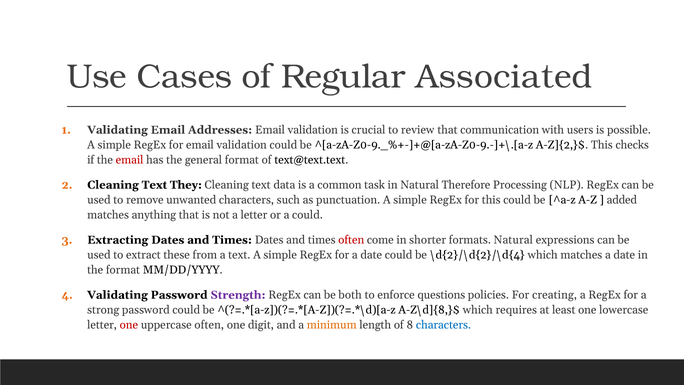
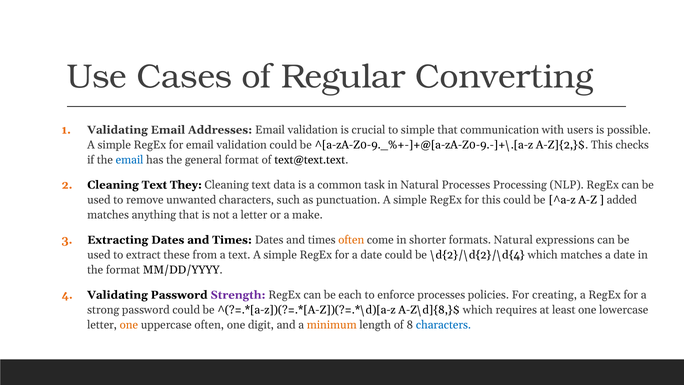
Associated: Associated -> Converting (504, 77)
to review: review -> simple (418, 130)
email colour: red -> blue (130, 160)
Natural Therefore: Therefore -> Processes (466, 185)
a could: could -> make (307, 215)
often colour: red -> orange (351, 240)
both: both -> each (350, 295)
enforce questions: questions -> processes (441, 295)
one colour: red -> orange (129, 325)
